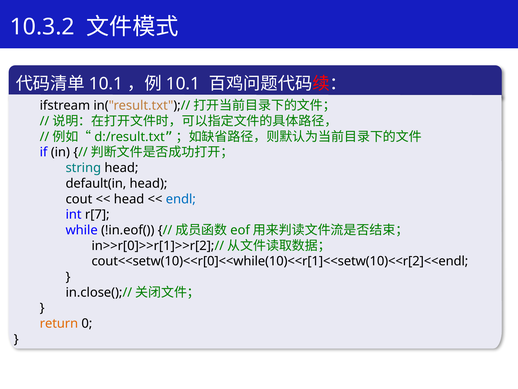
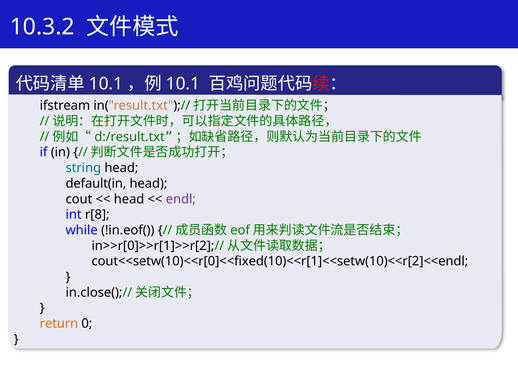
endl colour: blue -> purple (181, 199)
r[7: r[7 -> r[8 (97, 214)
cout<<setw(10)<<r[0]<<while(10)<<r[1]<<setw(10)<<r[2]<<endl: cout<<setw(10)<<r[0]<<while(10)<<r[1]<<setw(10)<<r[2]<<endl -> cout<<setw(10)<<r[0]<<fixed(10)<<r[1]<<setw(10)<<r[2]<<endl (280, 261)
